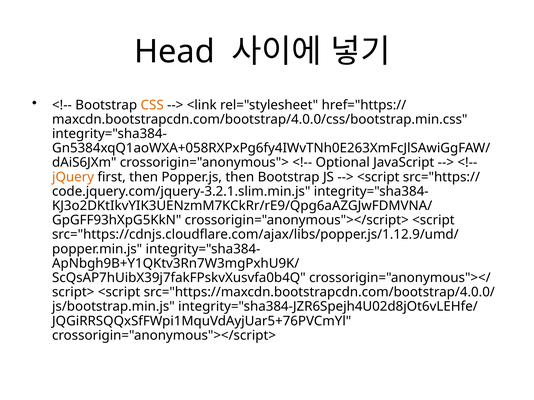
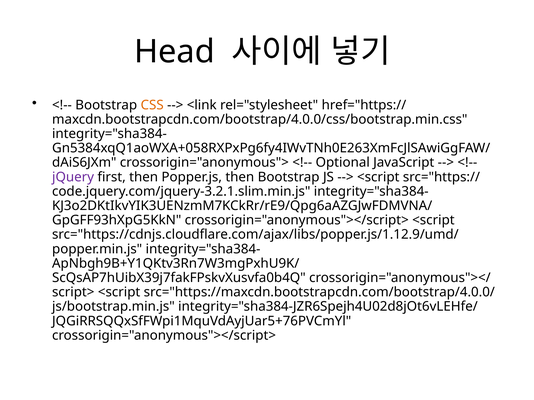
jQuery colour: orange -> purple (73, 177)
